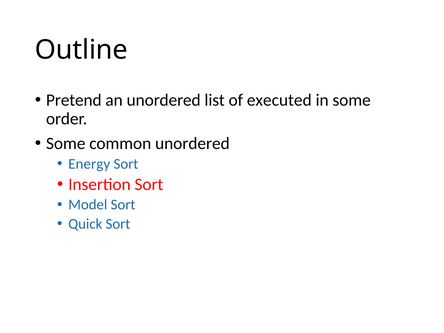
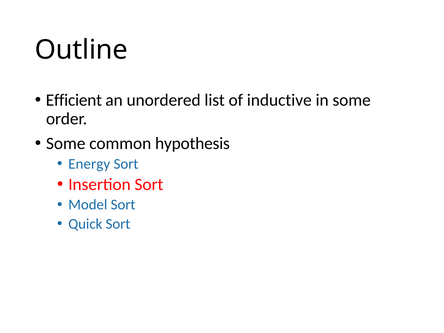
Pretend: Pretend -> Efficient (74, 100)
executed: executed -> inductive (279, 100)
common unordered: unordered -> hypothesis (192, 144)
